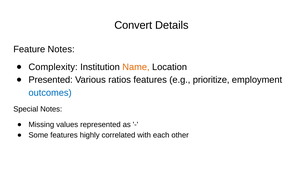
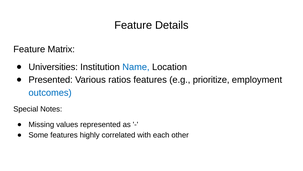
Convert: Convert -> Feature (133, 25)
Feature Notes: Notes -> Matrix (61, 49)
Complexity: Complexity -> Universities (53, 67)
Name colour: orange -> blue (136, 67)
